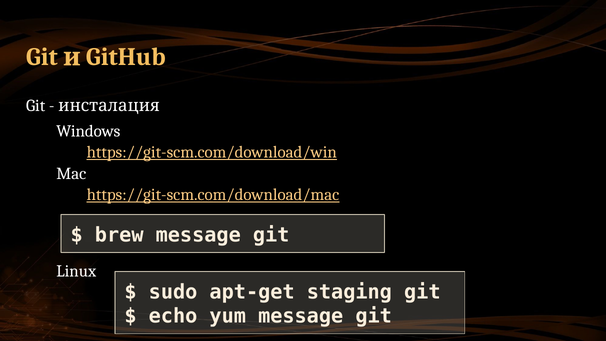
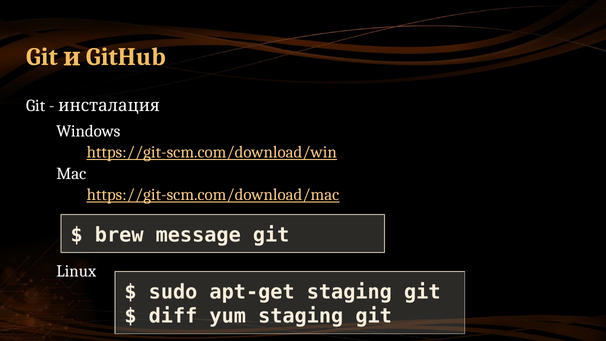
echo: echo -> diff (173, 316)
yum message: message -> staging (301, 316)
